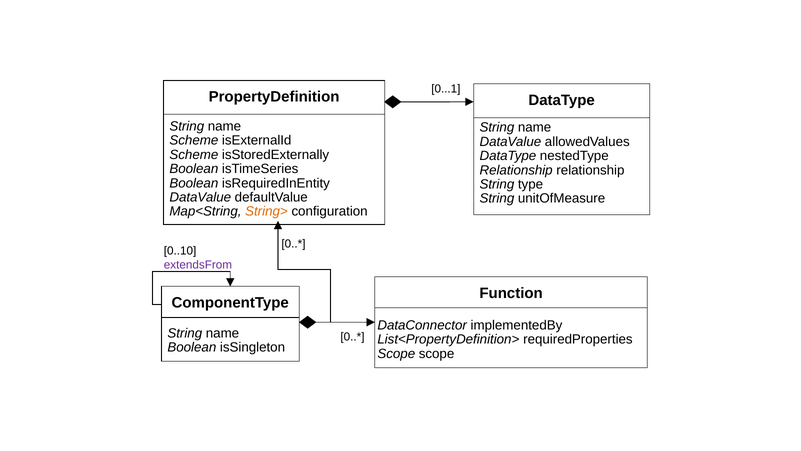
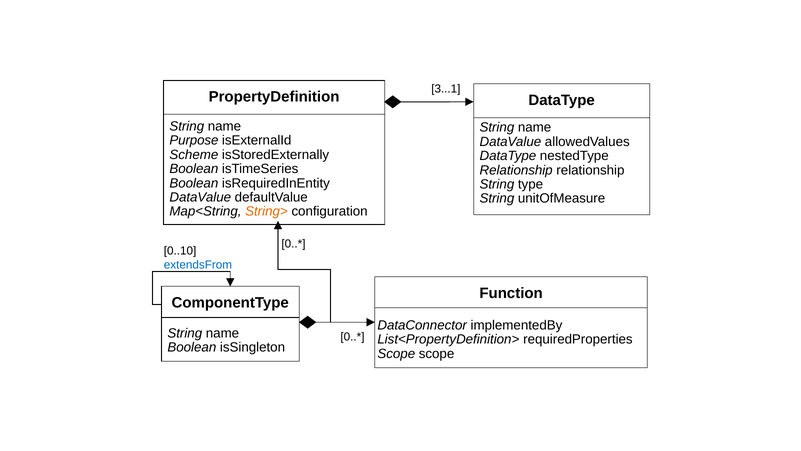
0...1: 0...1 -> 3...1 (446, 89)
Scheme: Scheme -> Purpose (194, 140)
extendsFrom colour: purple -> blue (198, 265)
